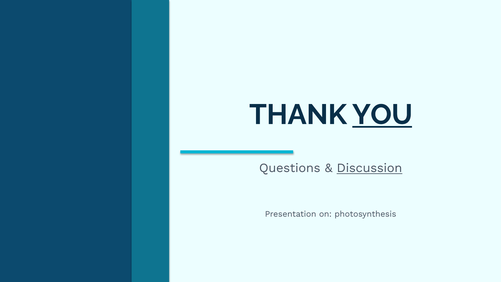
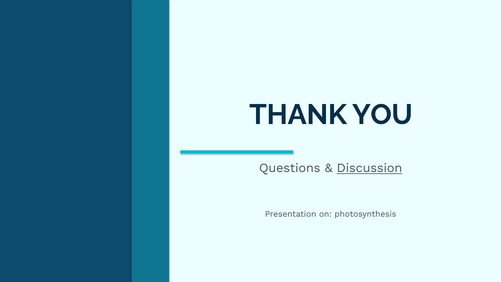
YOU underline: present -> none (382, 115)
